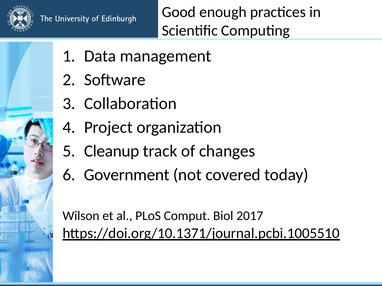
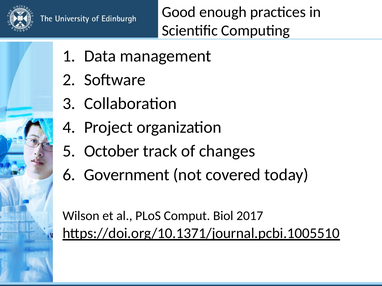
Cleanup: Cleanup -> October (112, 151)
